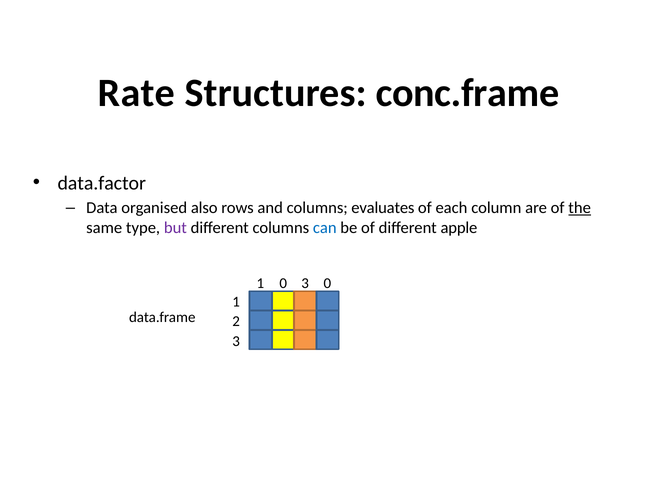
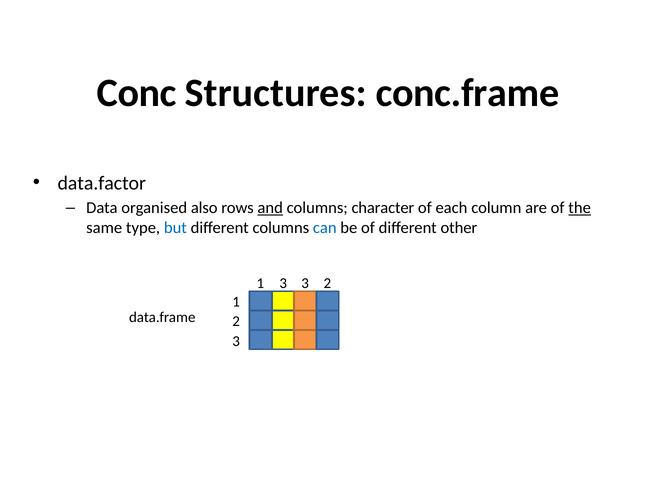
Rate: Rate -> Conc (137, 93)
and underline: none -> present (270, 208)
evaluates: evaluates -> character (383, 208)
but colour: purple -> blue (175, 228)
apple: apple -> other (459, 228)
1 0: 0 -> 3 (283, 283)
3 0: 0 -> 2 (327, 283)
